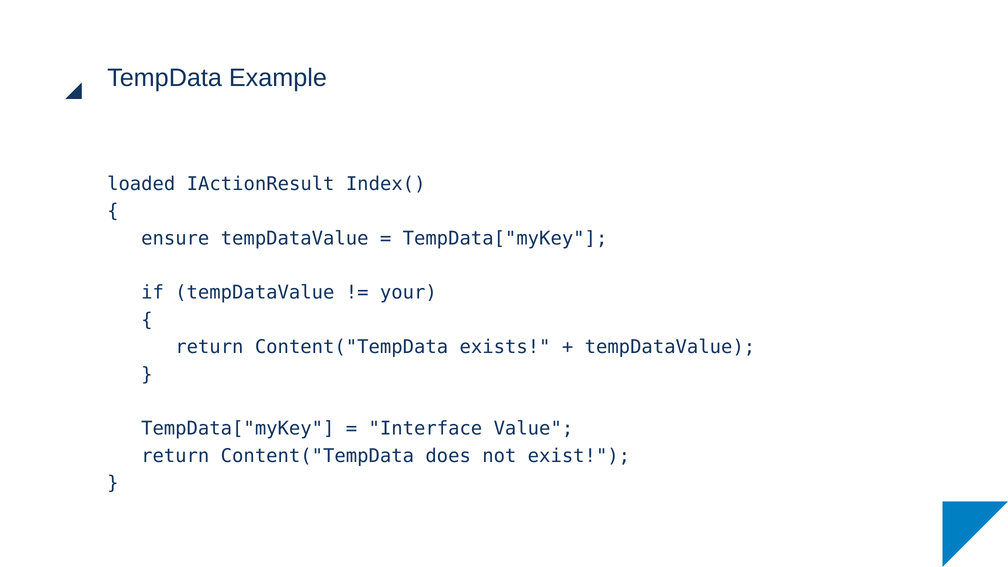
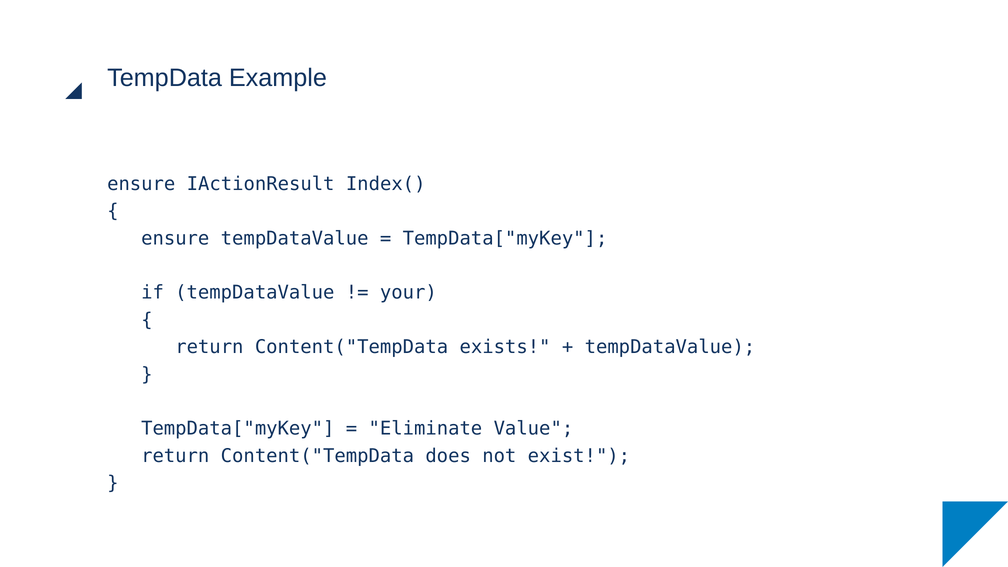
loaded: loaded -> ensure (141, 184)
Interface: Interface -> Eliminate (425, 429)
